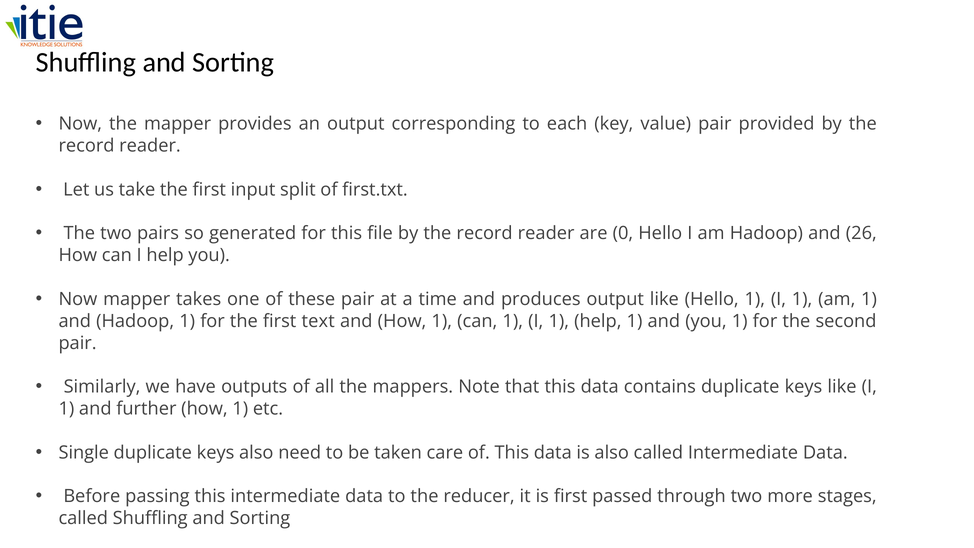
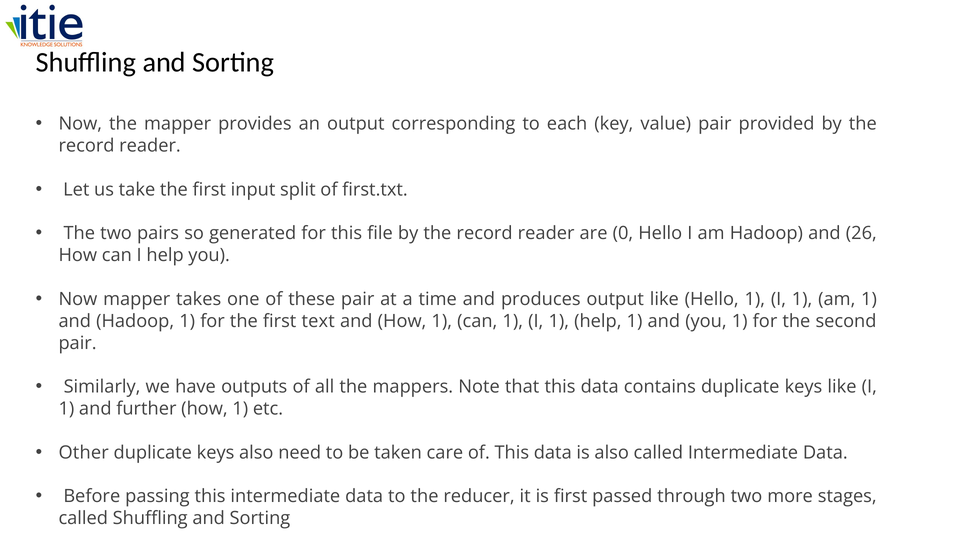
Single: Single -> Other (84, 452)
